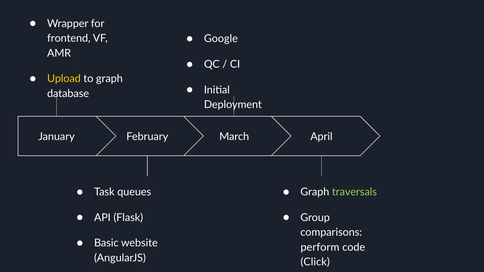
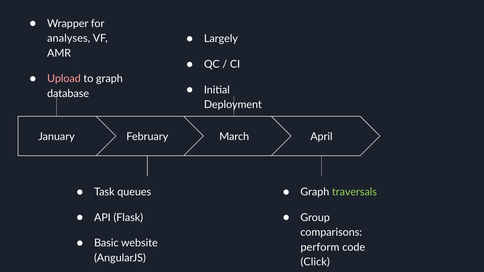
frontend: frontend -> analyses (69, 38)
Google: Google -> Largely (221, 39)
Upload colour: yellow -> pink (64, 79)
